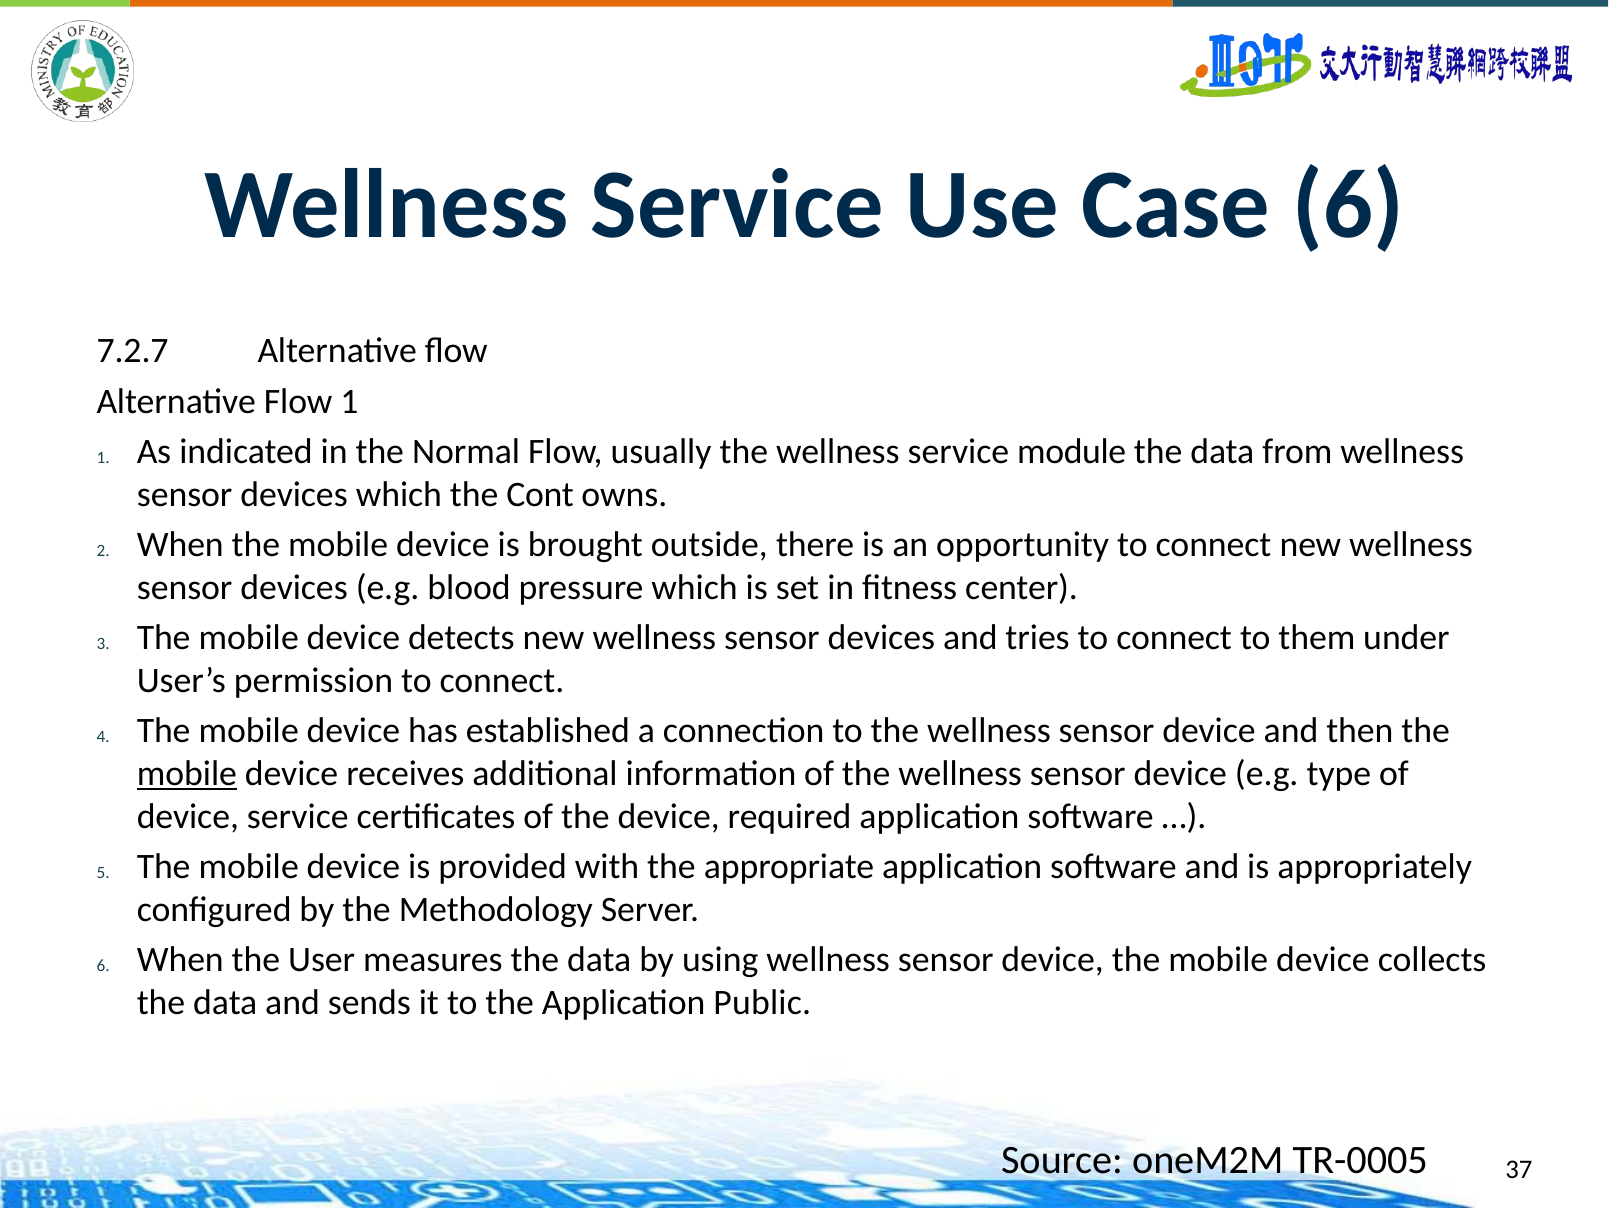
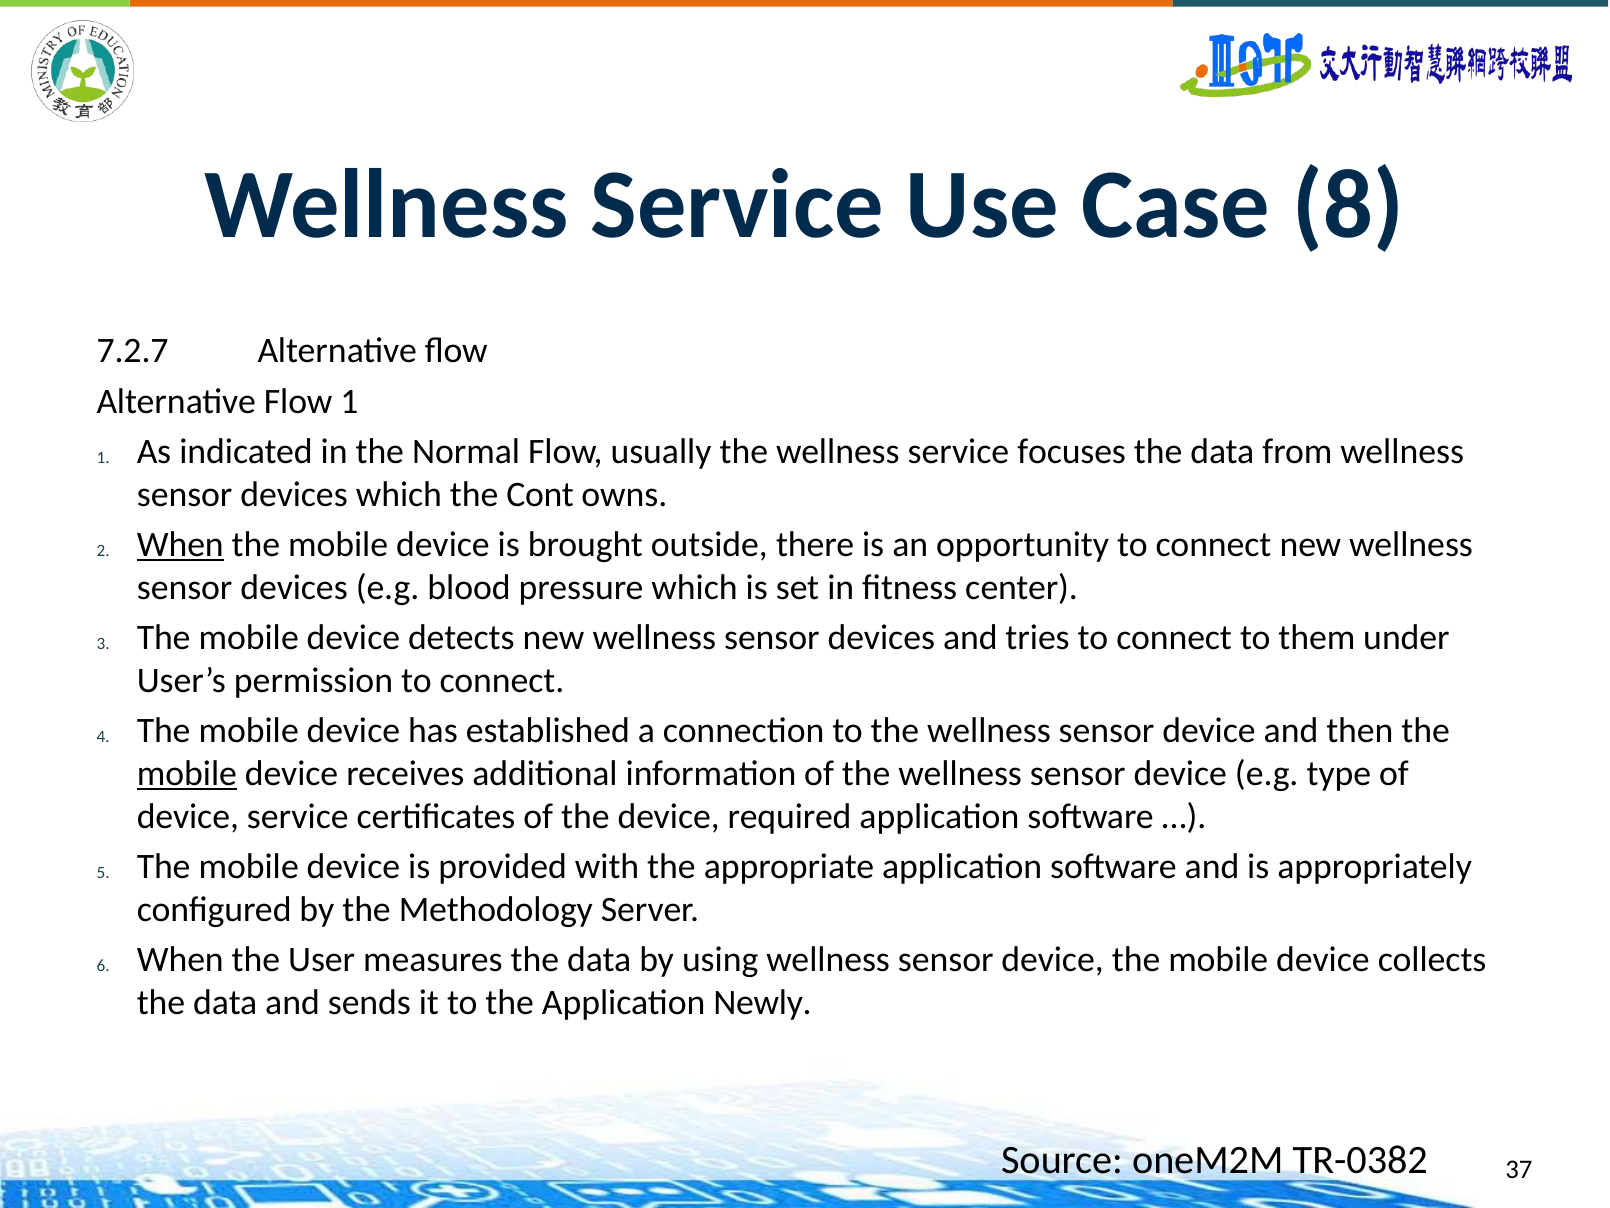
Case 6: 6 -> 8 (1348, 205)
module: module -> focuses (1072, 451)
When underline: none -> present (180, 544)
Public: Public -> Newly (763, 1002)
TR-0005: TR-0005 -> TR-0382 (1360, 1160)
